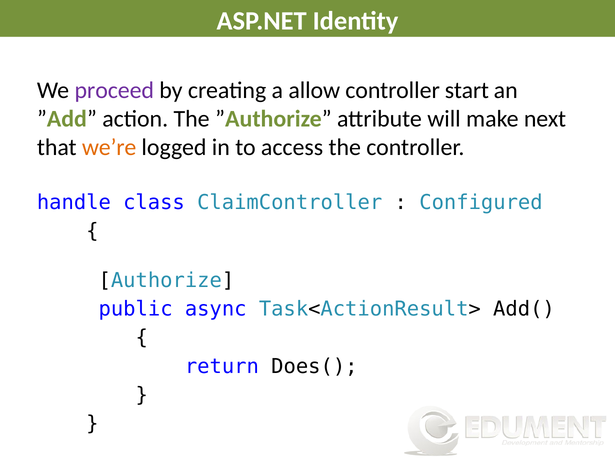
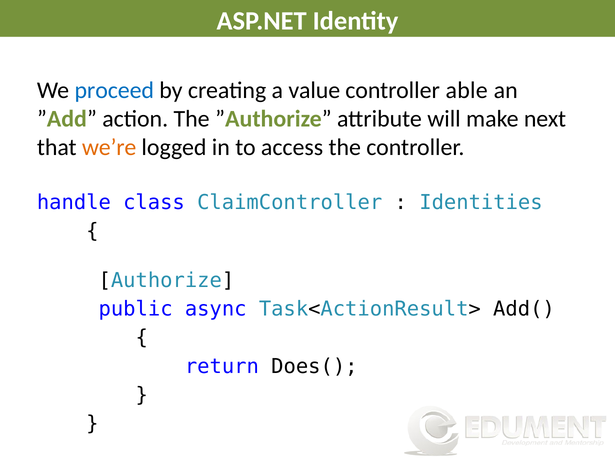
proceed colour: purple -> blue (114, 90)
allow: allow -> value (314, 90)
start: start -> able (467, 90)
Configured: Configured -> Identities (481, 203)
